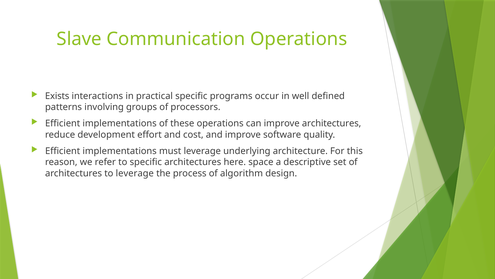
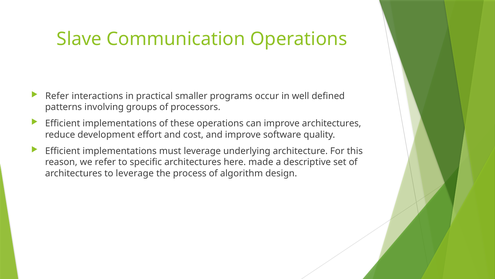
Exists: Exists -> Refer (57, 96)
practical specific: specific -> smaller (191, 96)
space: space -> made (261, 162)
